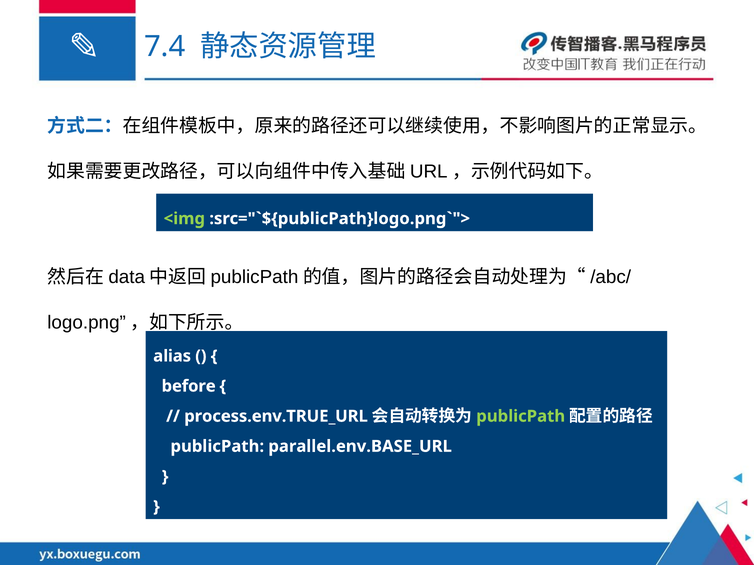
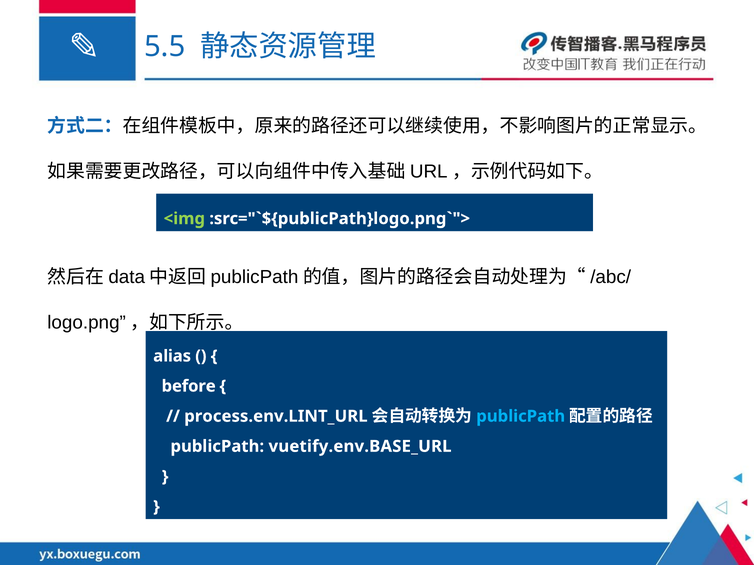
7.4: 7.4 -> 5.5 (165, 47)
process.env.TRUE_URL: process.env.TRUE_URL -> process.env.LINT_URL (276, 417)
publicPath colour: light green -> light blue (521, 417)
parallel.env.BASE_URL: parallel.env.BASE_URL -> vuetify.env.BASE_URL (360, 447)
